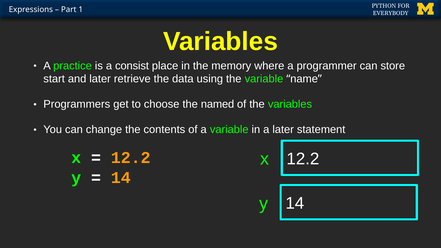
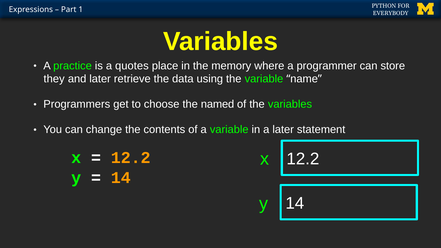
consist: consist -> quotes (132, 66)
start: start -> they (54, 79)
